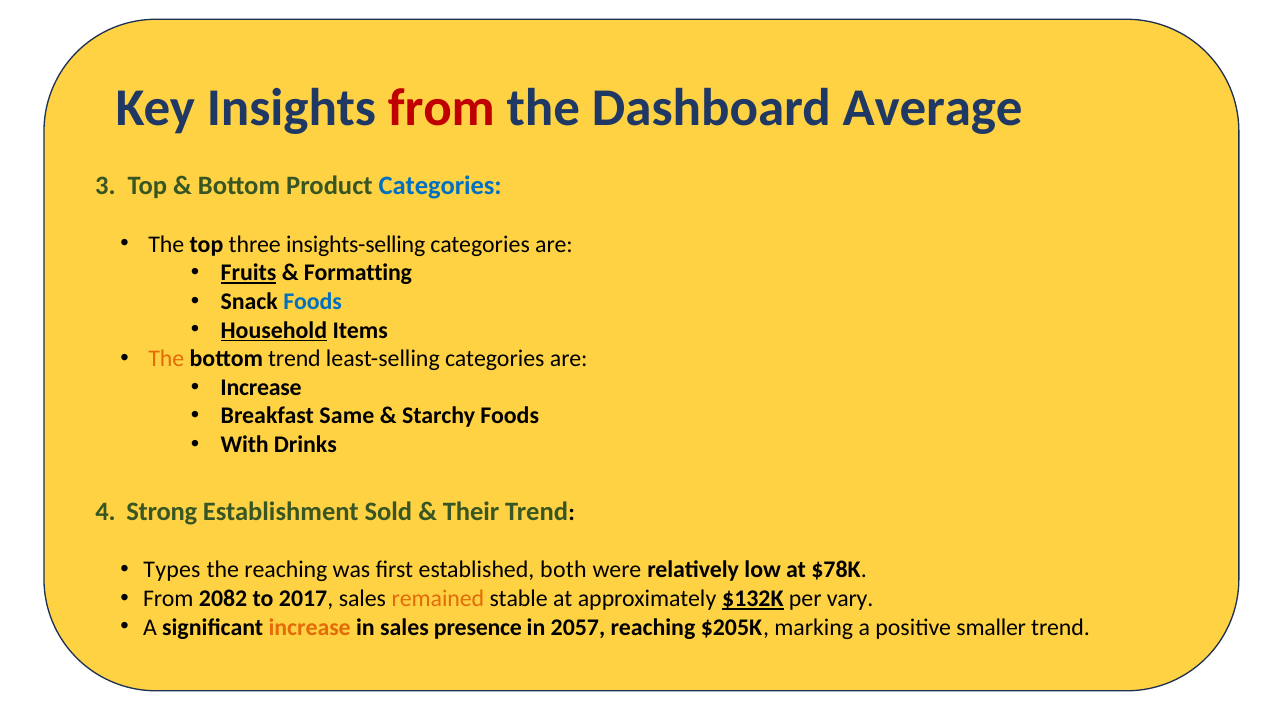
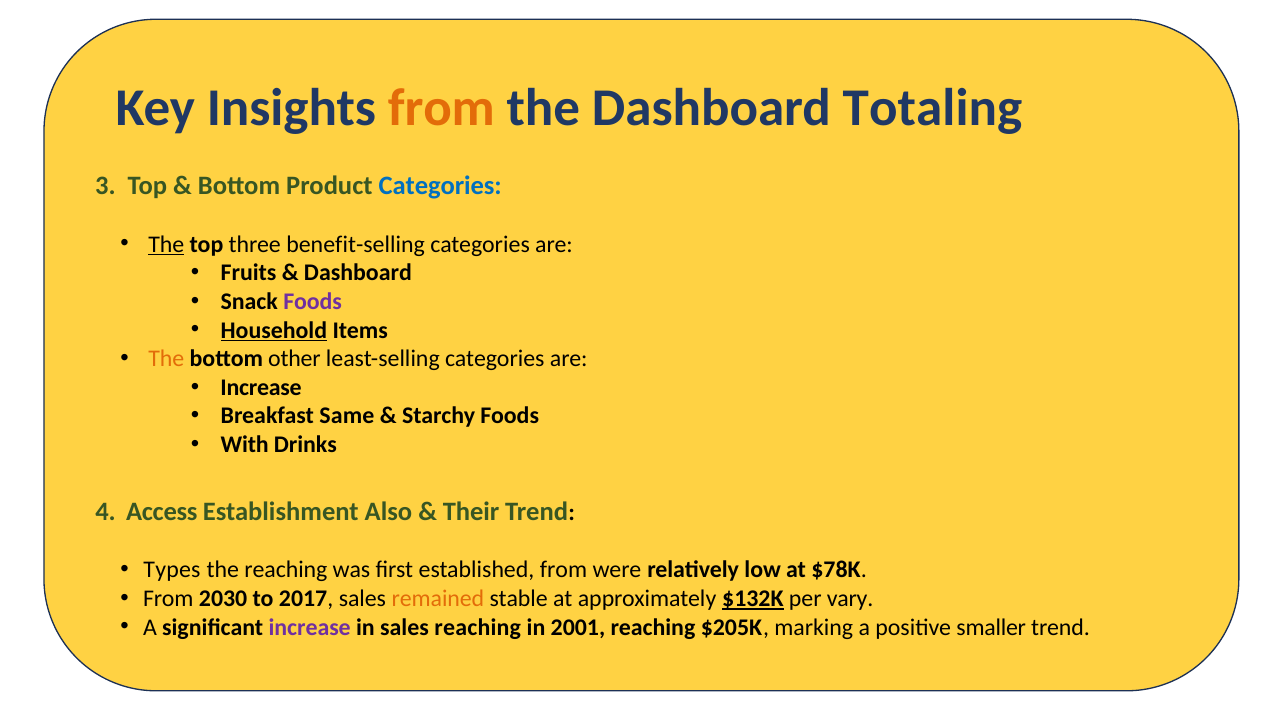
from colour: red -> orange (441, 108)
Average: Average -> Totaling (933, 108)
The underline: none -> present (166, 244)
insights-selling: insights-selling -> benefit-selling (356, 244)
Fruits underline: present -> none (249, 273)
Formatting: Formatting -> Dashboard (358, 273)
Foods colour: blue -> purple (313, 302)
bottom trend: trend -> other (294, 359)
Strong: Strong -> Access (162, 512)
Sold: Sold -> Also (388, 512)
established both: both -> from (563, 571)
2082: 2082 -> 2030 (223, 599)
increase colour: orange -> purple (310, 628)
sales presence: presence -> reaching (478, 628)
2057: 2057 -> 2001 (578, 628)
